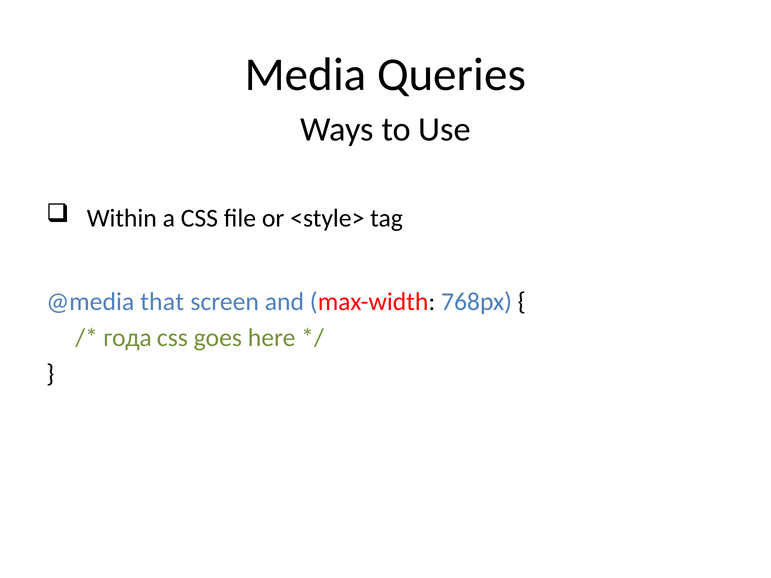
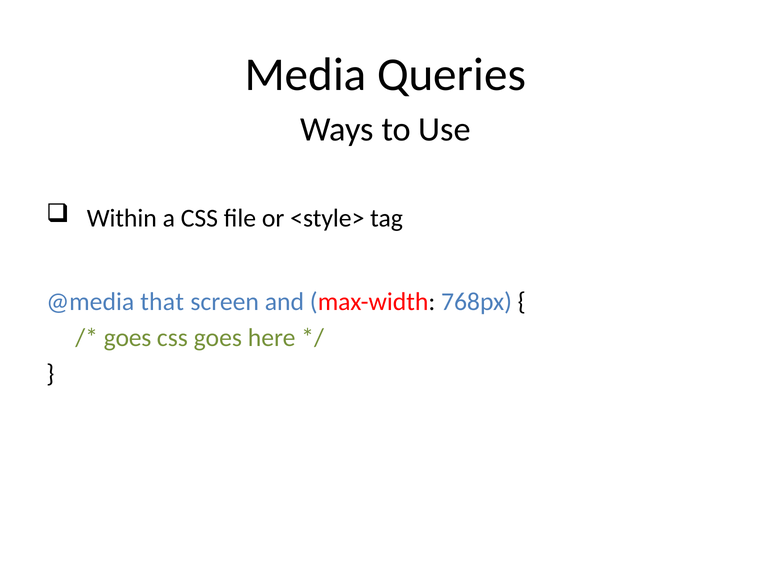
года: года -> goes (128, 338)
